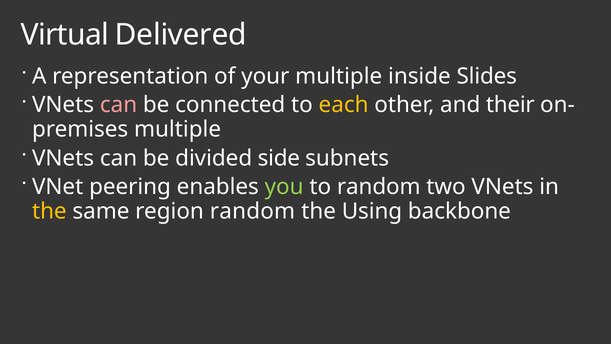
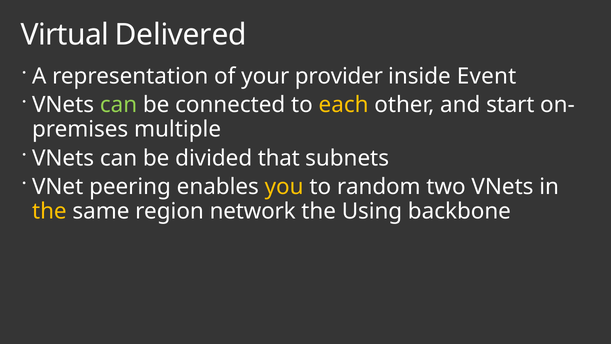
your multiple: multiple -> provider (339, 76)
Slides: Slides -> Event (487, 76)
can colour: pink -> light green (119, 105)
their: their -> start (510, 105)
side: side -> that (279, 158)
you colour: light green -> yellow (284, 187)
region random: random -> network (253, 211)
